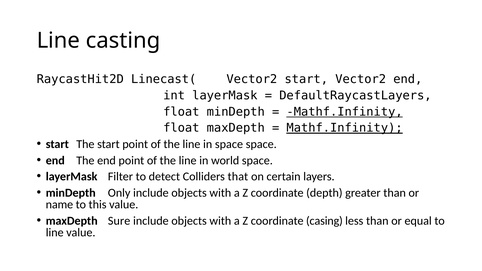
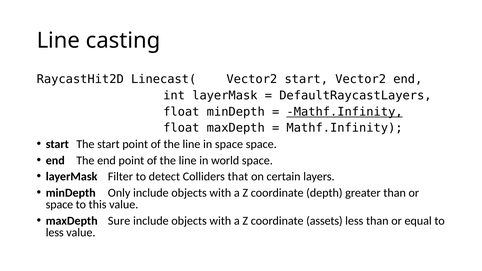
Mathf.Infinity underline: present -> none (345, 128)
name: name -> space (59, 205)
casing: casing -> assets (324, 221)
line: line -> less (55, 233)
